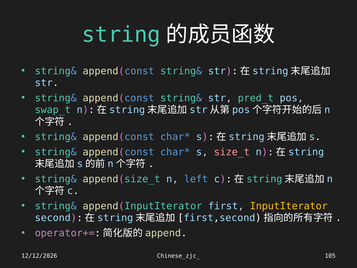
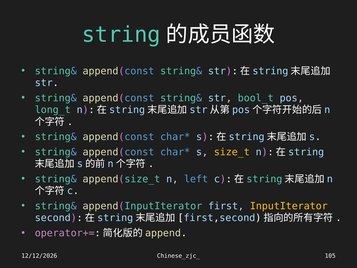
pred_t: pred_t -> bool_t (256, 98)
swap_t: swap_t -> long_t (53, 110)
size_t colour: pink -> yellow (232, 152)
